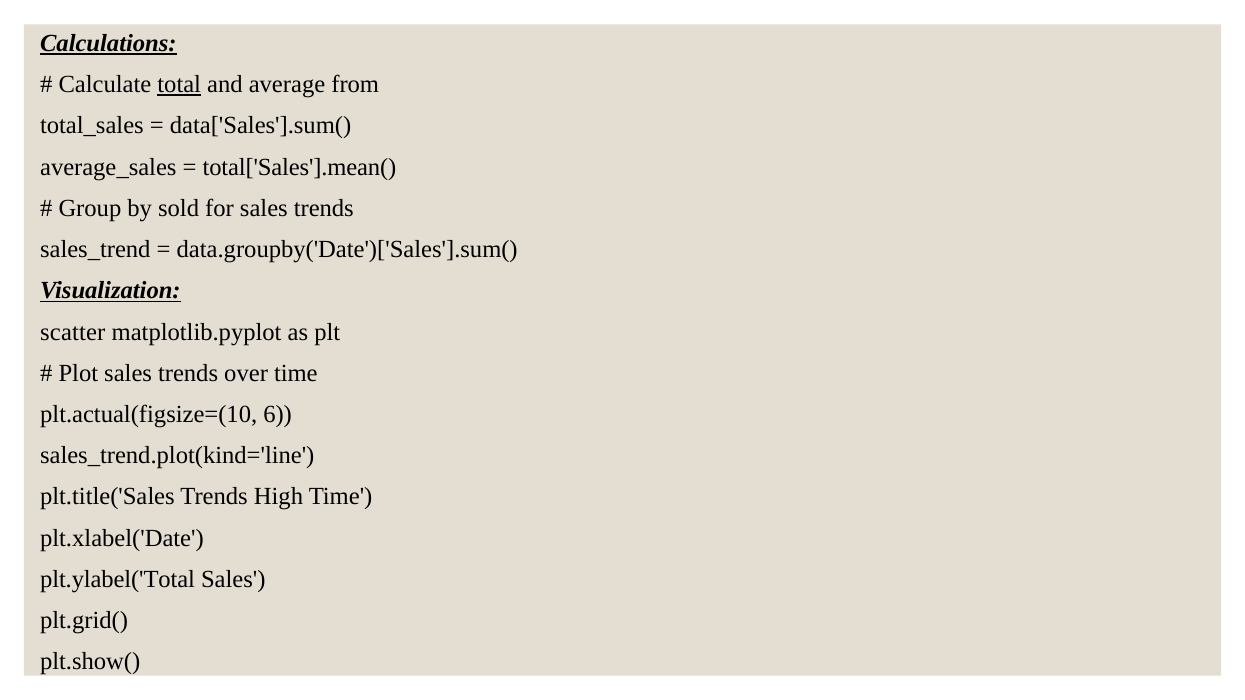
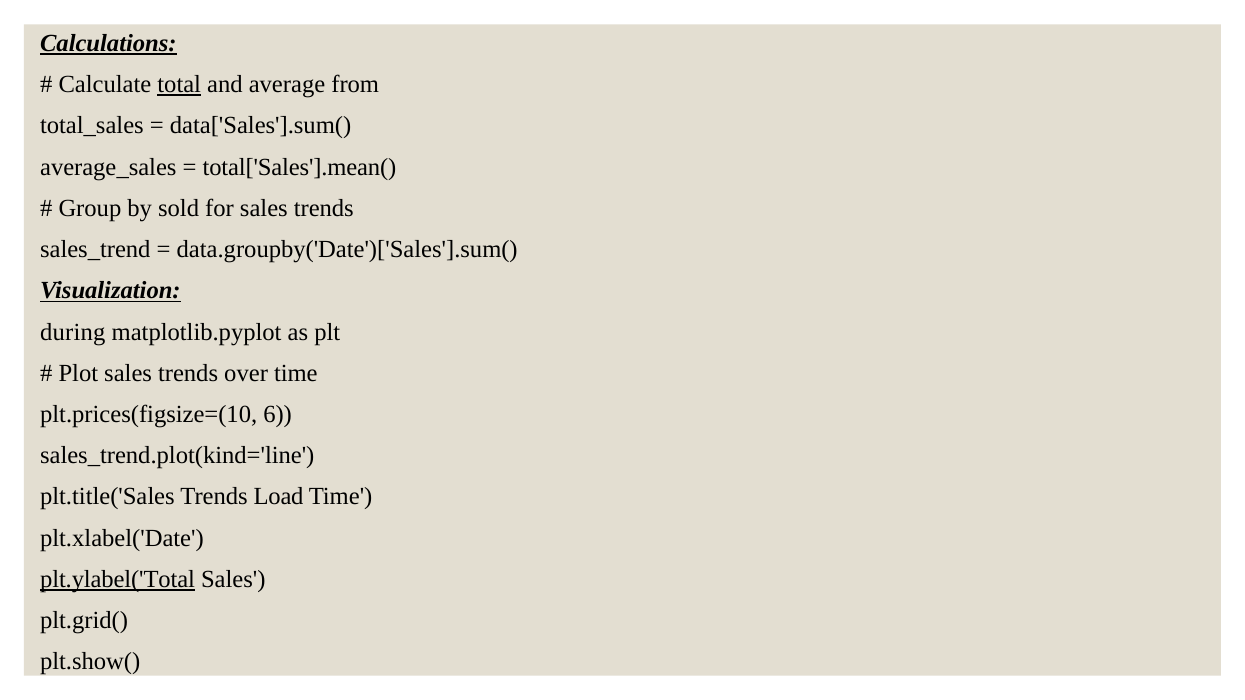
scatter: scatter -> during (73, 332)
plt.actual(figsize=(10: plt.actual(figsize=(10 -> plt.prices(figsize=(10 (149, 415)
High: High -> Load (279, 497)
plt.ylabel('Total underline: none -> present (118, 580)
